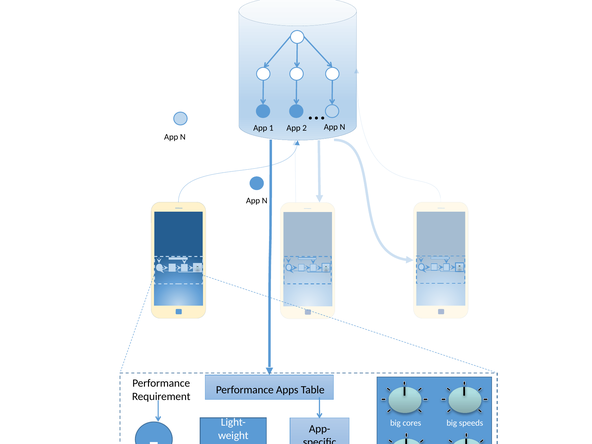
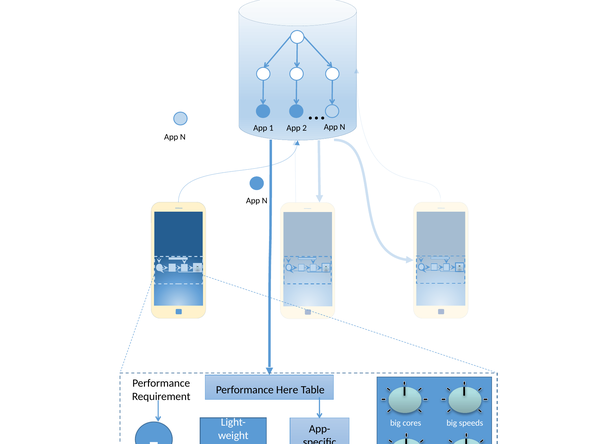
Apps: Apps -> Here (287, 390)
